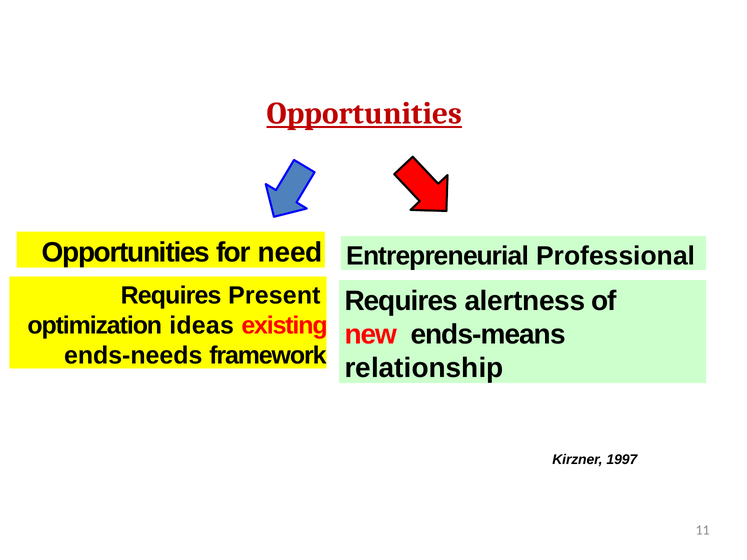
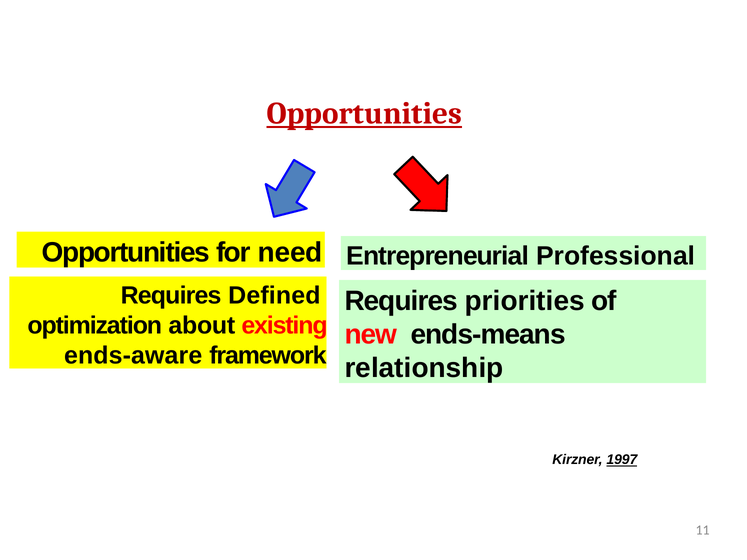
Present: Present -> Defined (274, 296)
alertness: alertness -> priorities (525, 301)
ideas: ideas -> about (202, 326)
ends-needs: ends-needs -> ends-aware (133, 355)
1997 underline: none -> present (622, 460)
